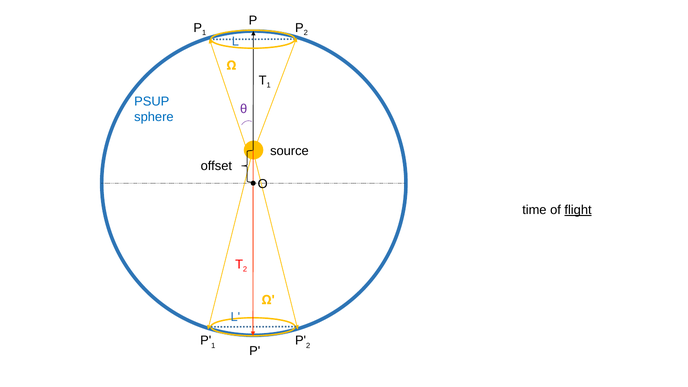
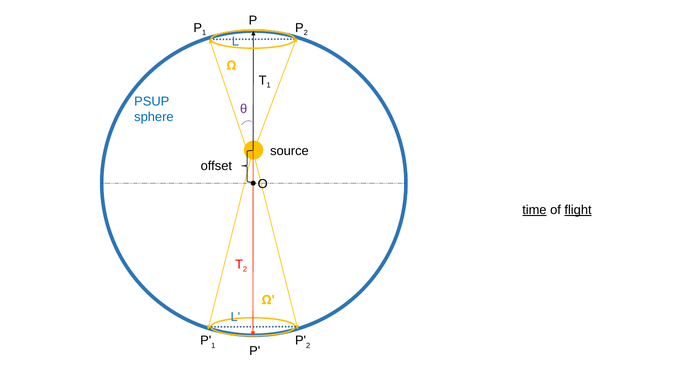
time underline: none -> present (534, 210)
